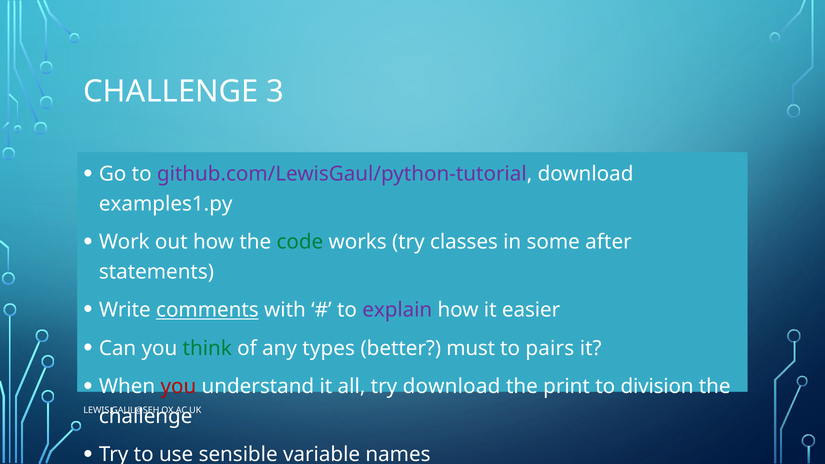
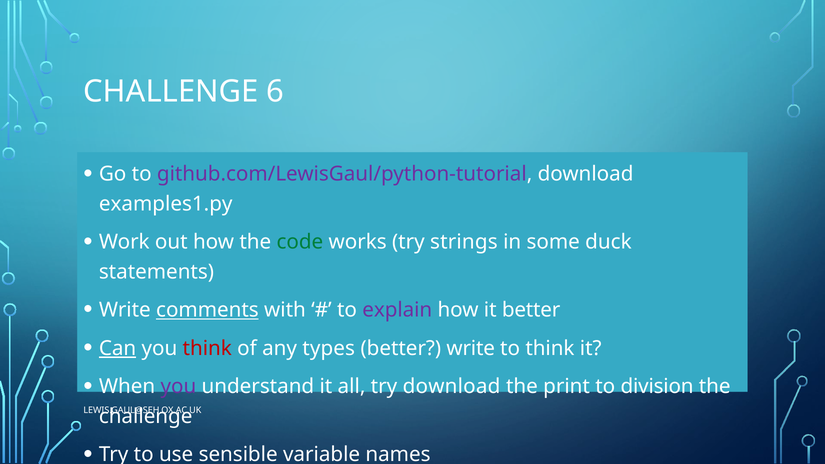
3: 3 -> 6 (275, 92)
classes: classes -> strings (464, 242)
after: after -> duck (608, 242)
it easier: easier -> better (531, 310)
Can underline: none -> present (118, 348)
think colour: green -> red (207, 348)
better must: must -> write (471, 348)
to pairs: pairs -> think (550, 348)
you colour: red -> purple (178, 387)
